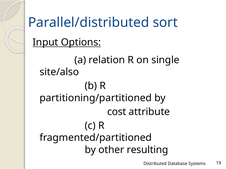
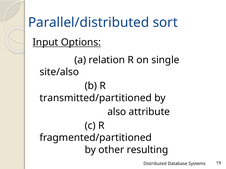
partitioning/partitioned: partitioning/partitioned -> transmitted/partitioned (96, 98)
cost: cost -> also (117, 112)
